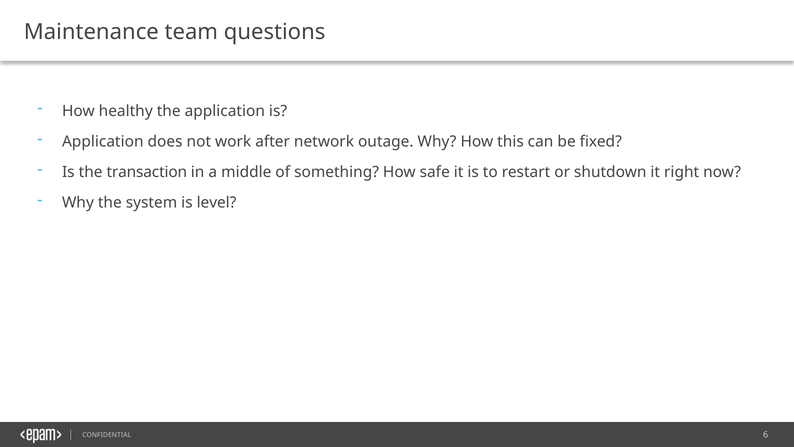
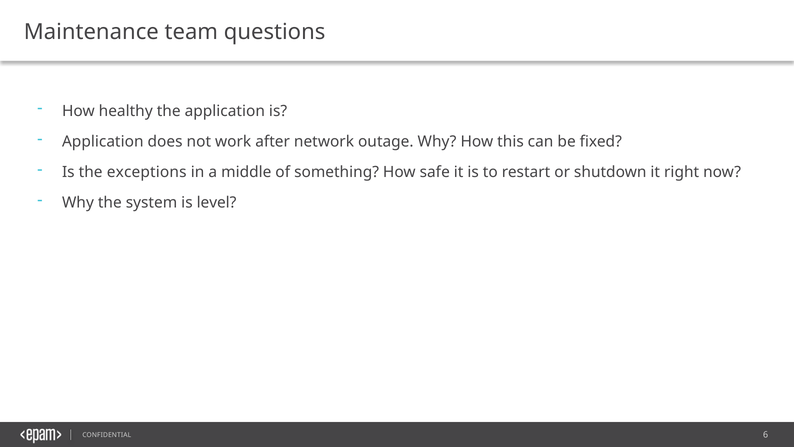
transaction: transaction -> exceptions (147, 172)
